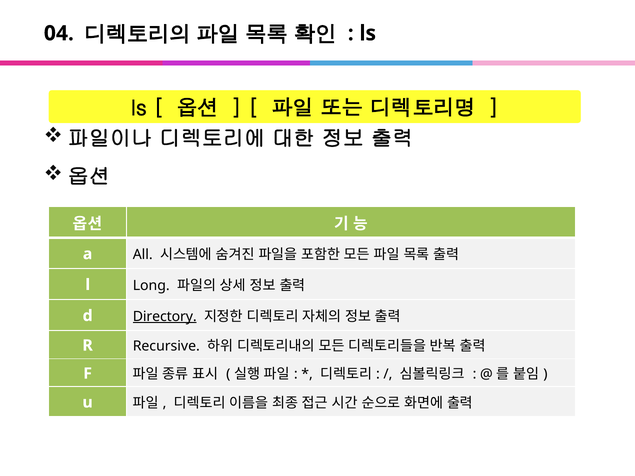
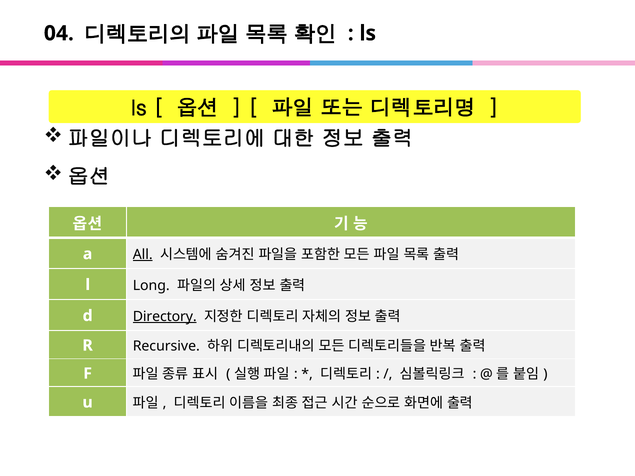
All underline: none -> present (143, 255)
